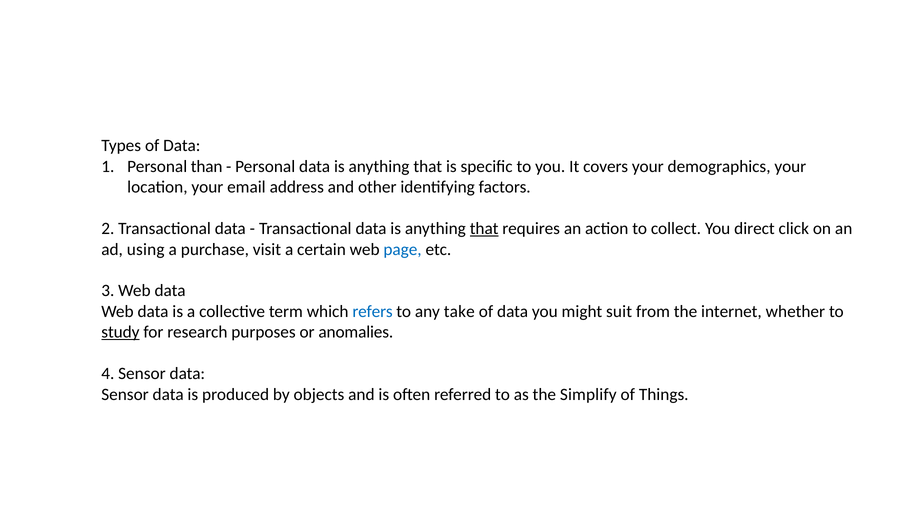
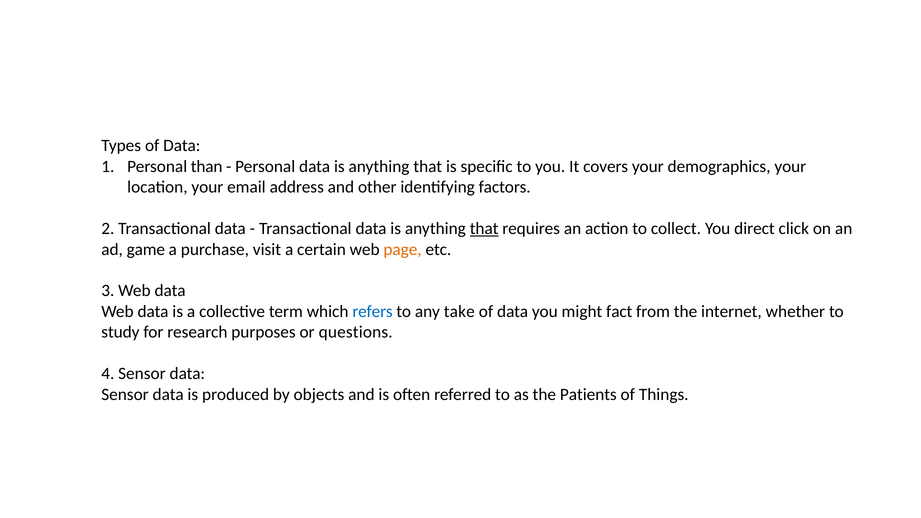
using: using -> game (146, 249)
page colour: blue -> orange (403, 249)
suit: suit -> fact (619, 311)
study underline: present -> none (120, 332)
anomalies: anomalies -> questions (356, 332)
Simplify: Simplify -> Patients (588, 394)
